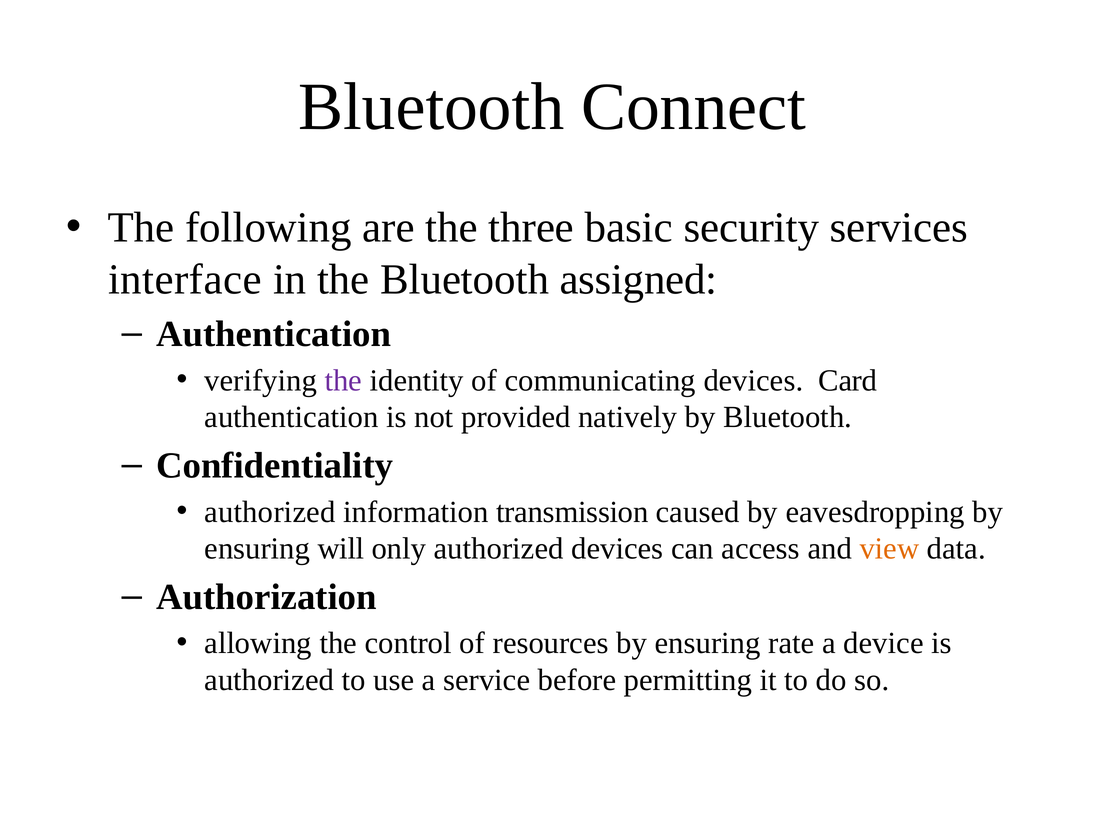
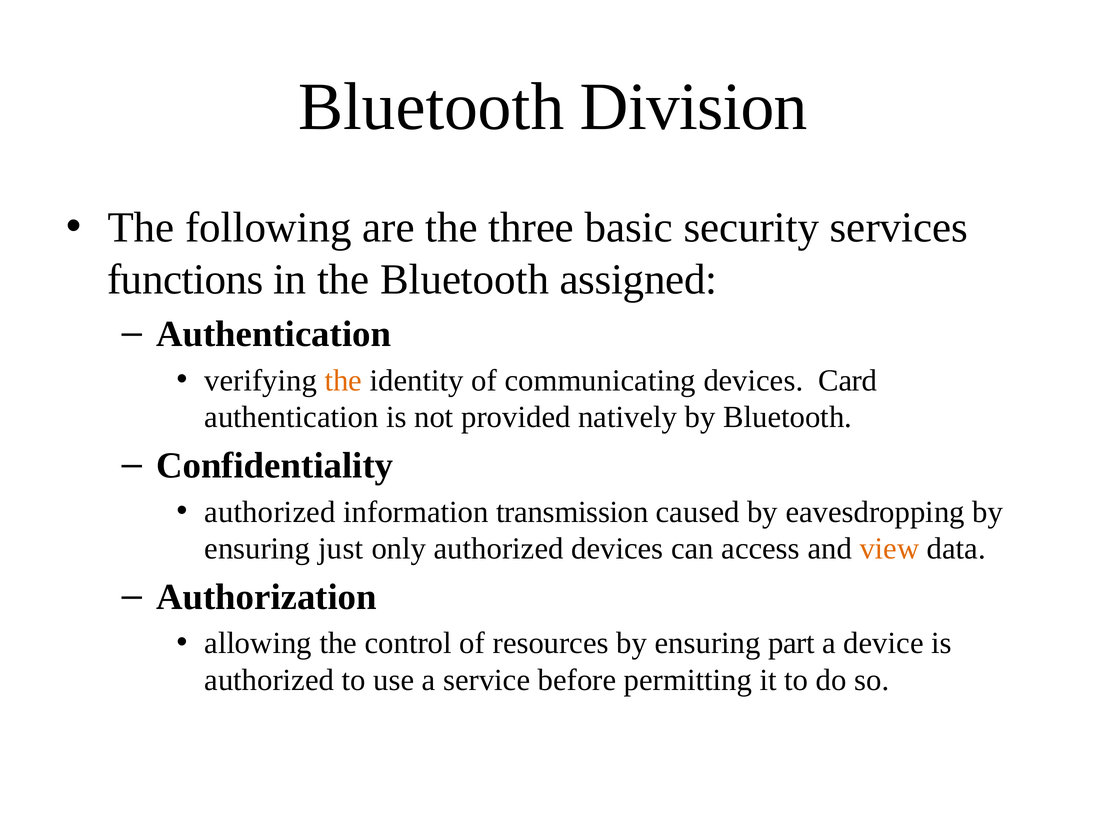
Connect: Connect -> Division (694, 107)
interface: interface -> functions (185, 279)
the colour: purple -> orange (343, 380)
will: will -> just (341, 549)
rate: rate -> part (792, 643)
